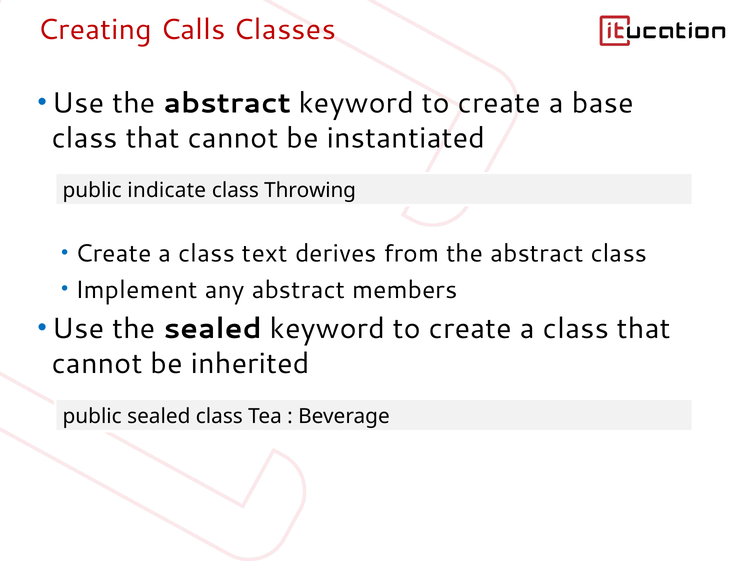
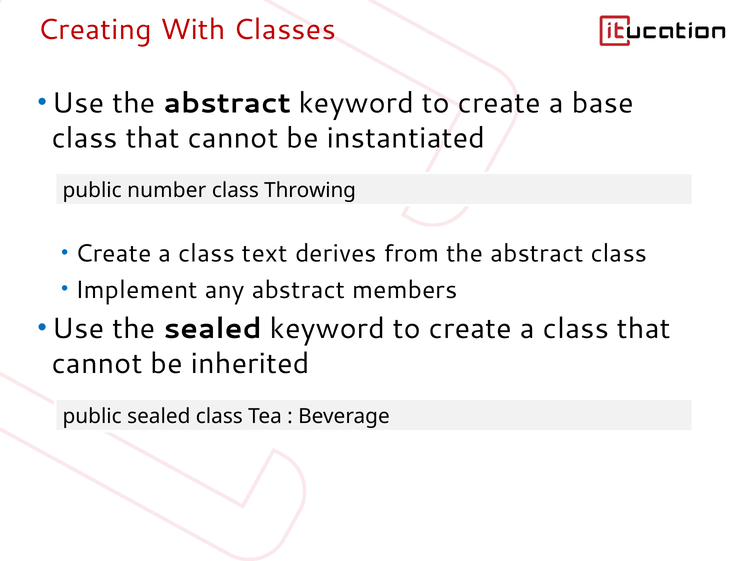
Calls: Calls -> With (193, 30)
indicate: indicate -> number (167, 191)
